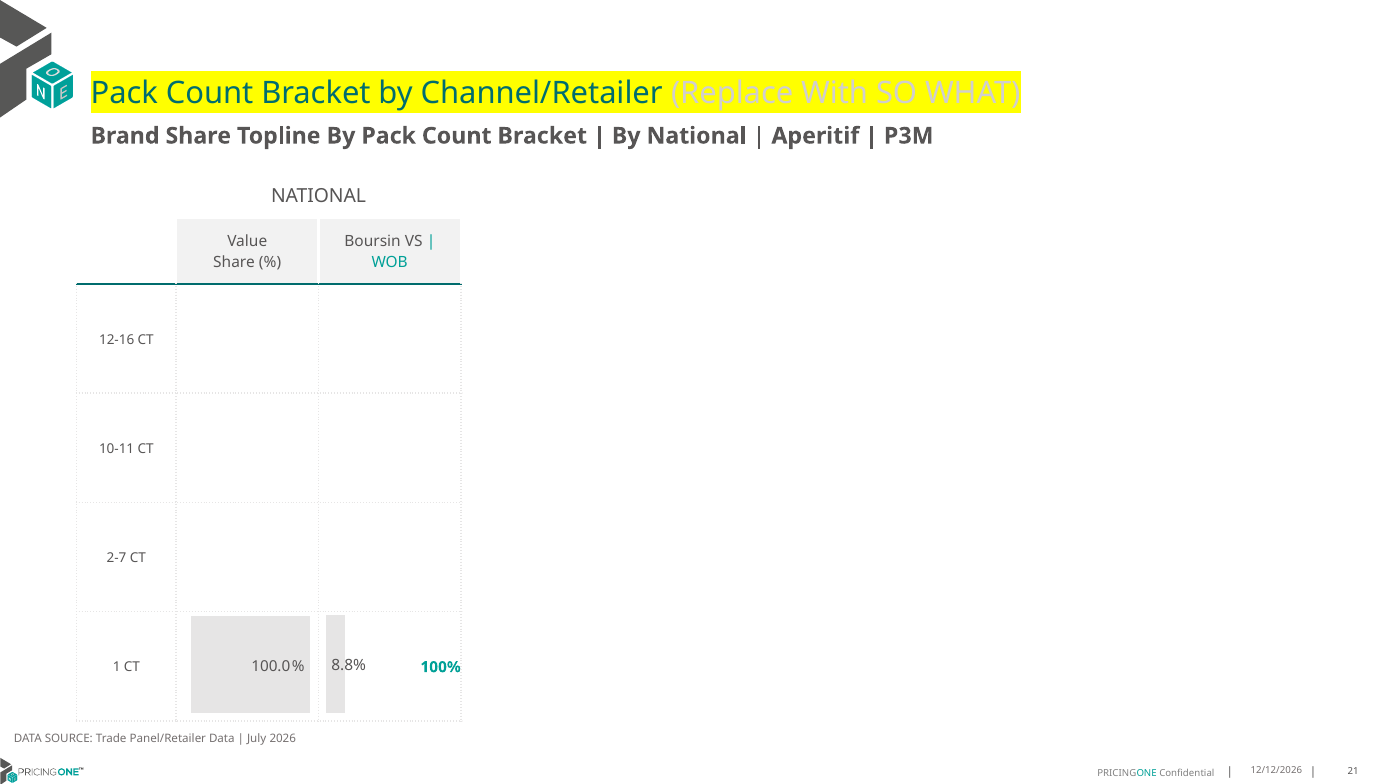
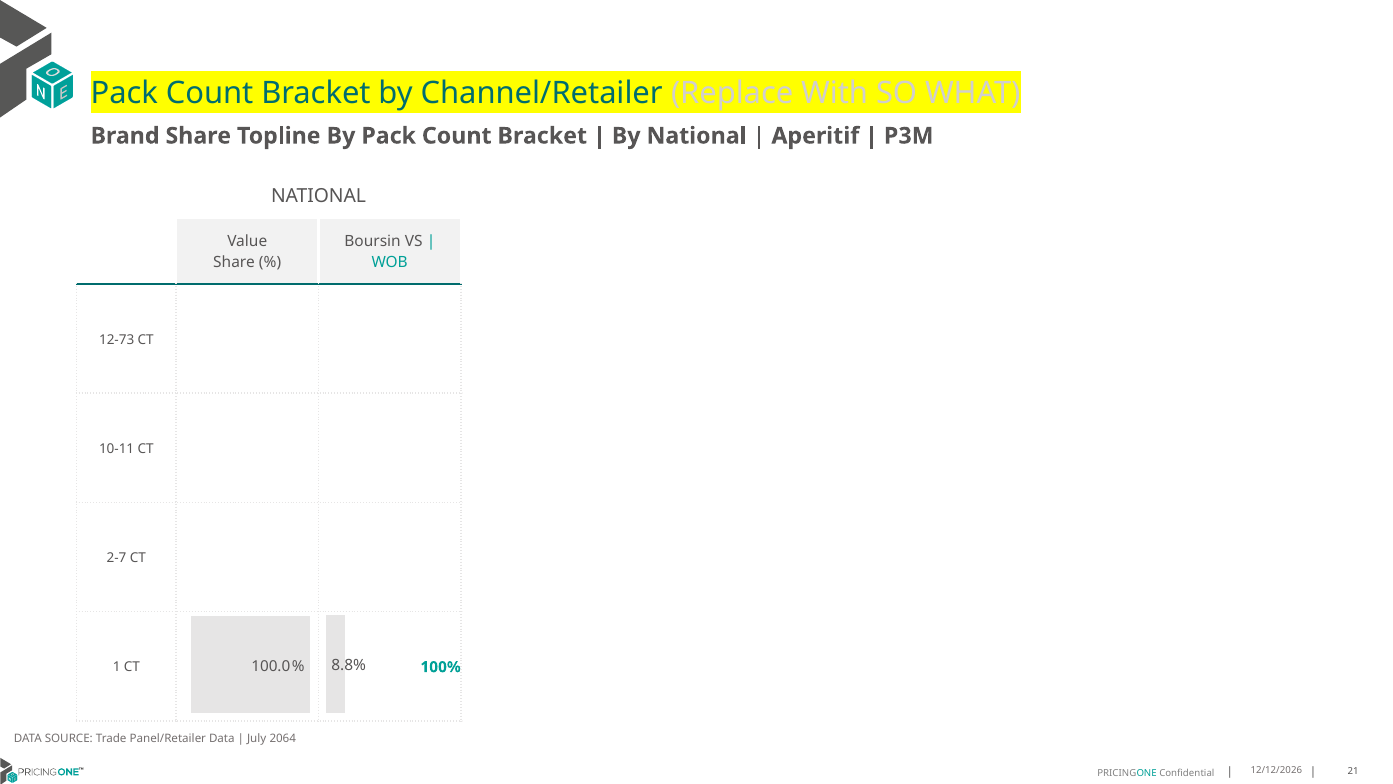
12-16: 12-16 -> 12-73 (117, 340)
2026: 2026 -> 2064 (283, 738)
